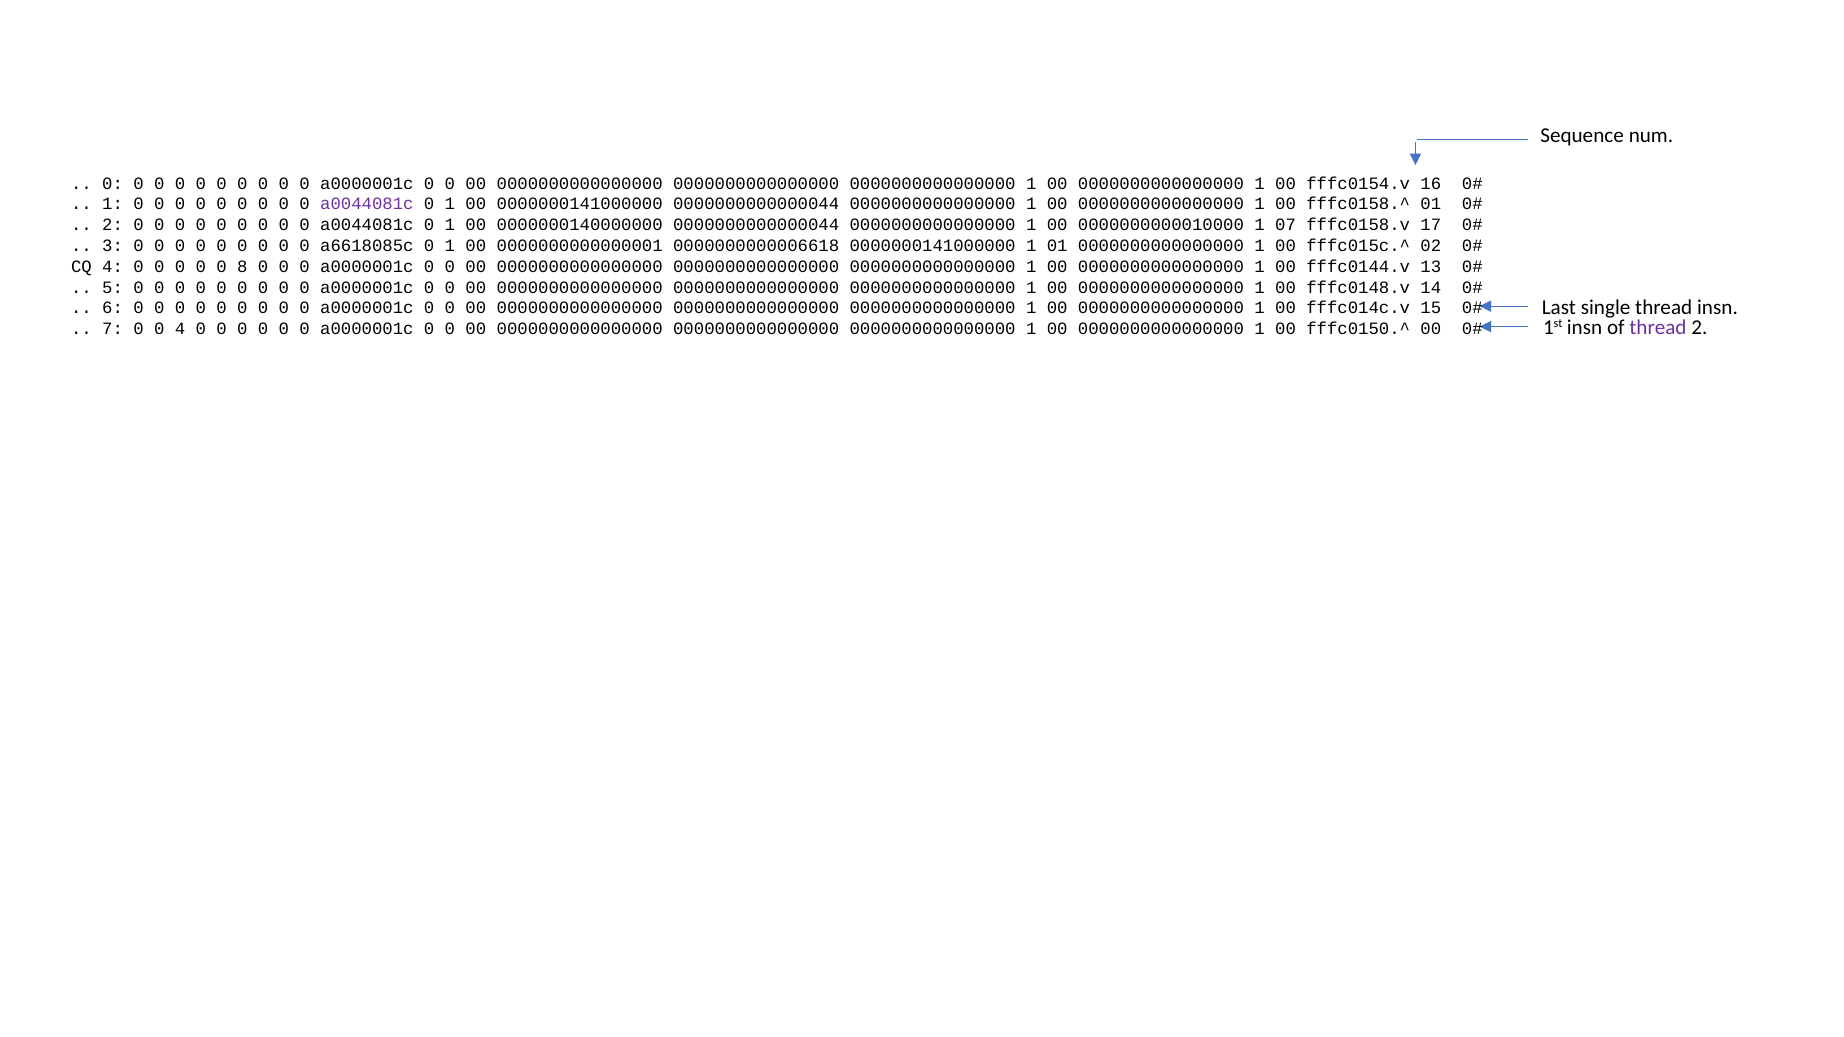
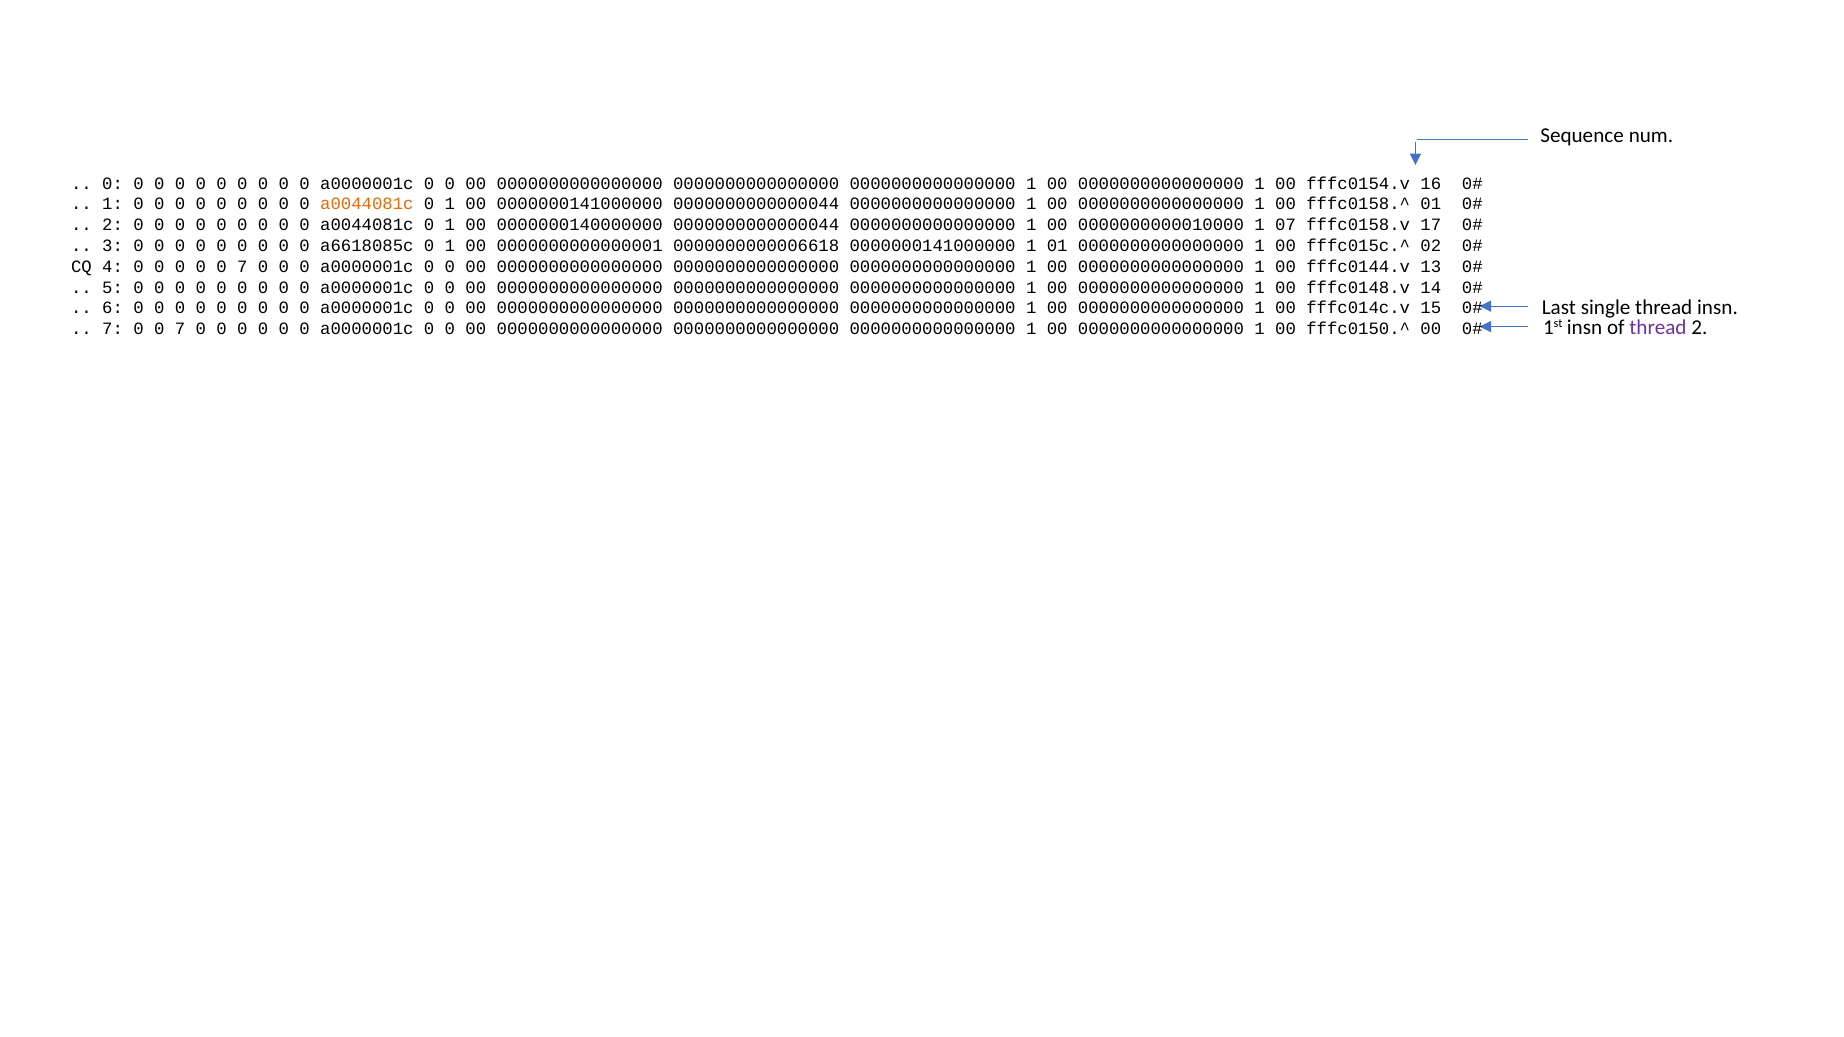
a0044081c colour: purple -> orange (367, 204)
0 0 0 8: 8 -> 7 (242, 267)
7 0 0 4: 4 -> 7 (180, 329)
